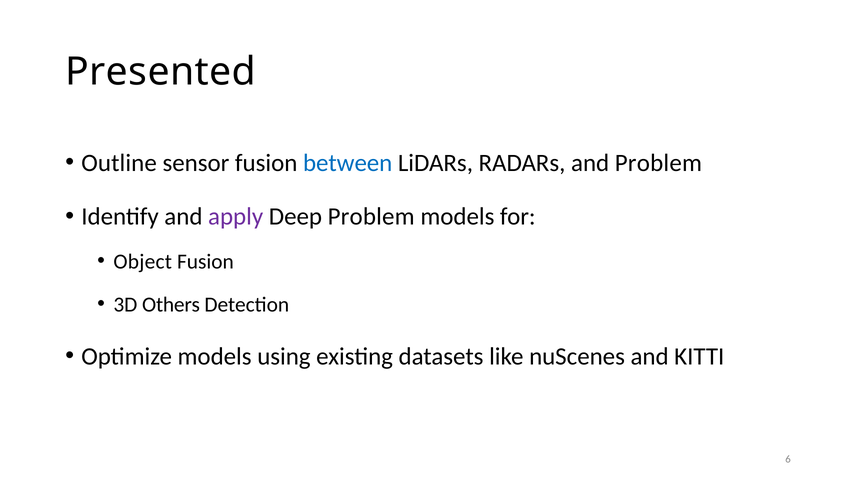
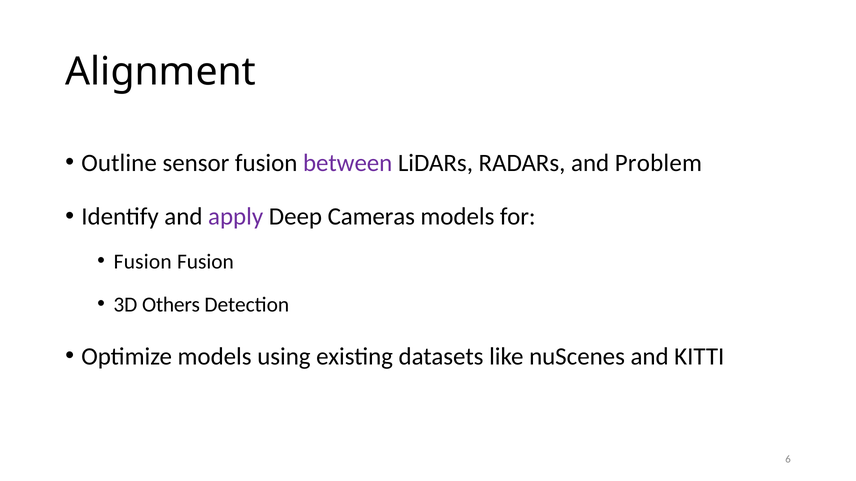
Presented: Presented -> Alignment (161, 72)
between colour: blue -> purple (348, 163)
Deep Problem: Problem -> Cameras (371, 217)
Object: Object -> Fusion (143, 262)
